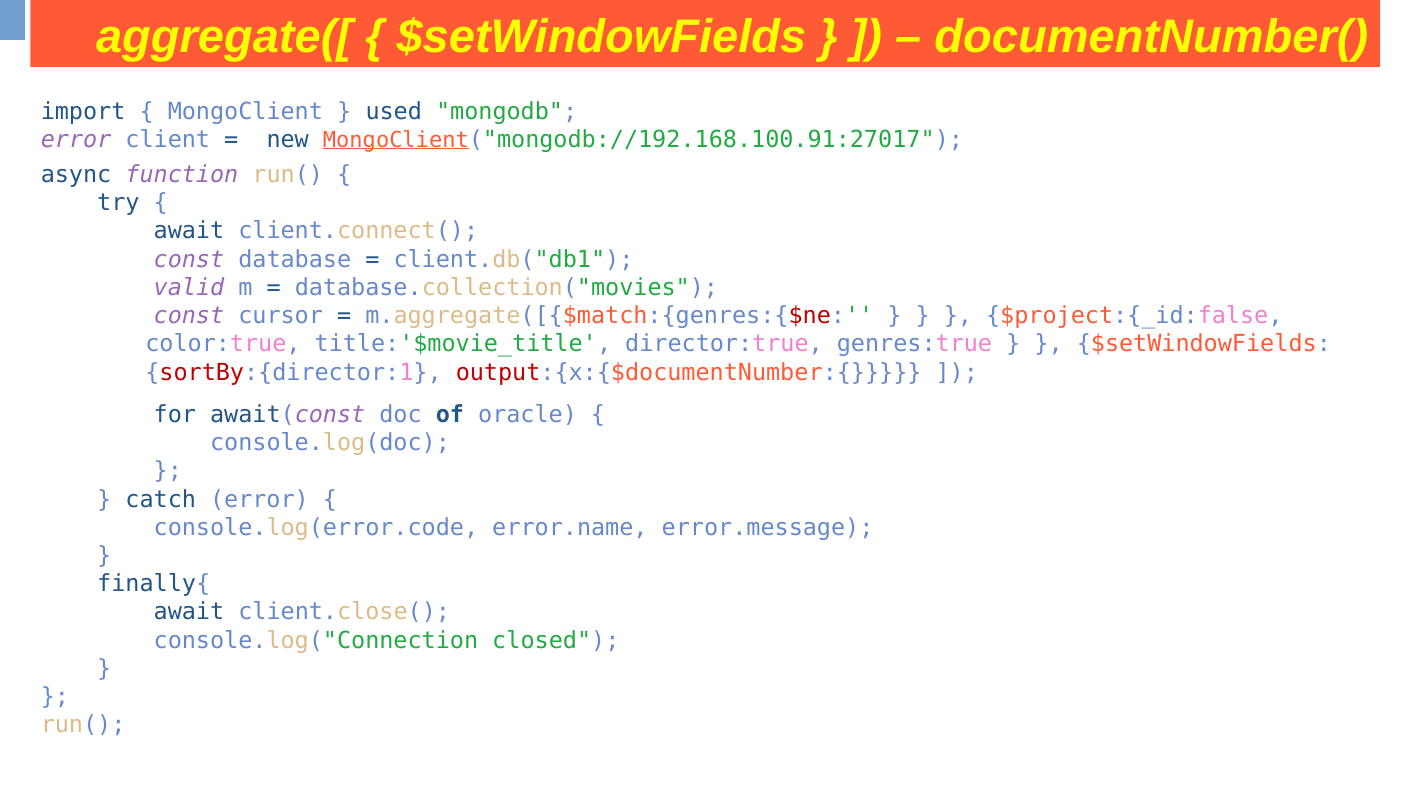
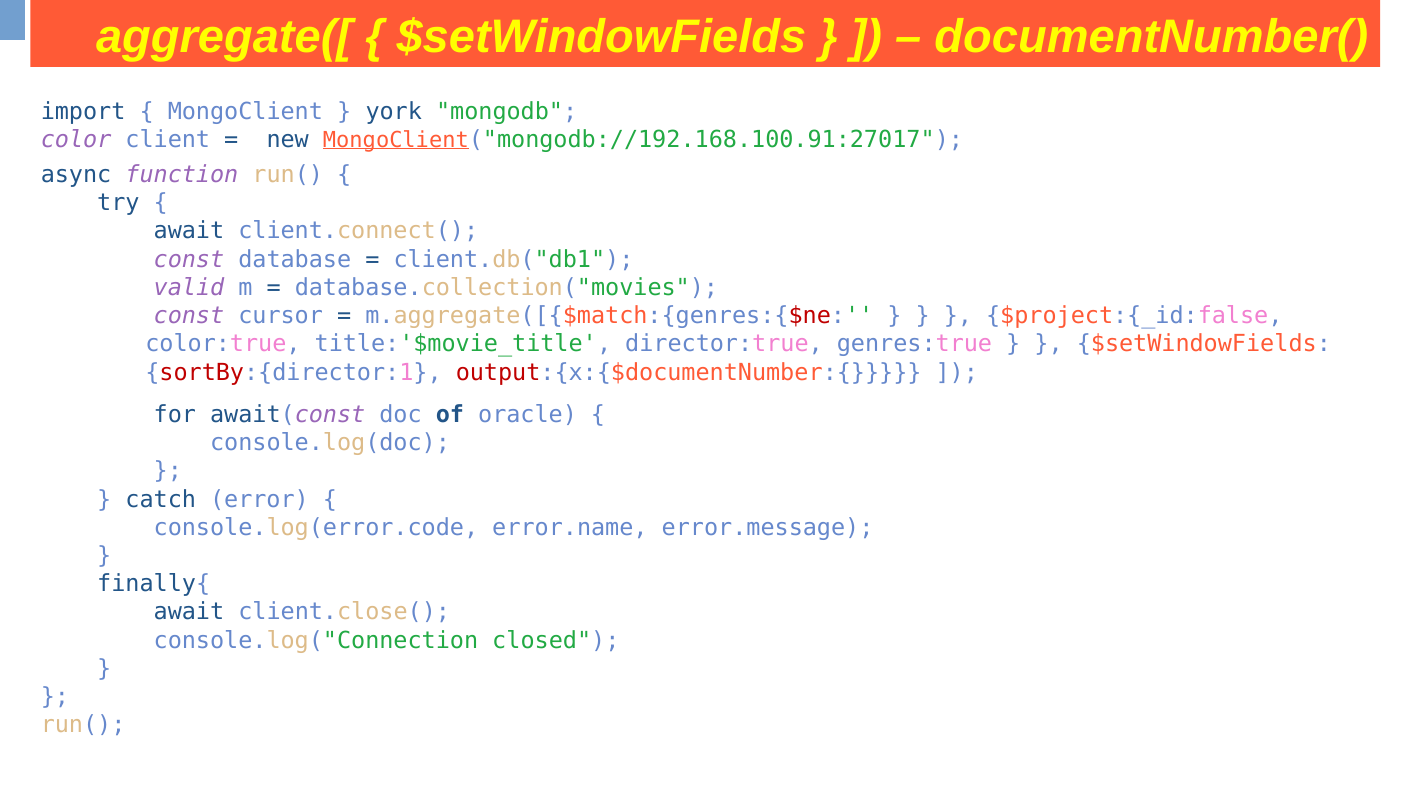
used: used -> york (394, 111)
error: error -> color (76, 139)
